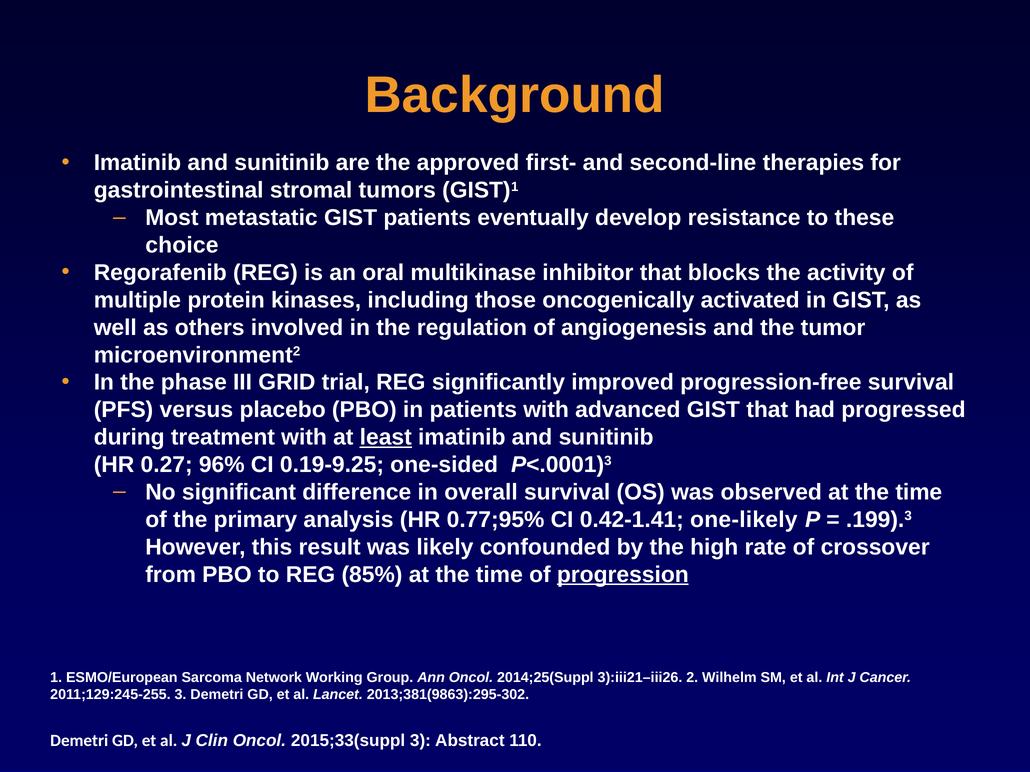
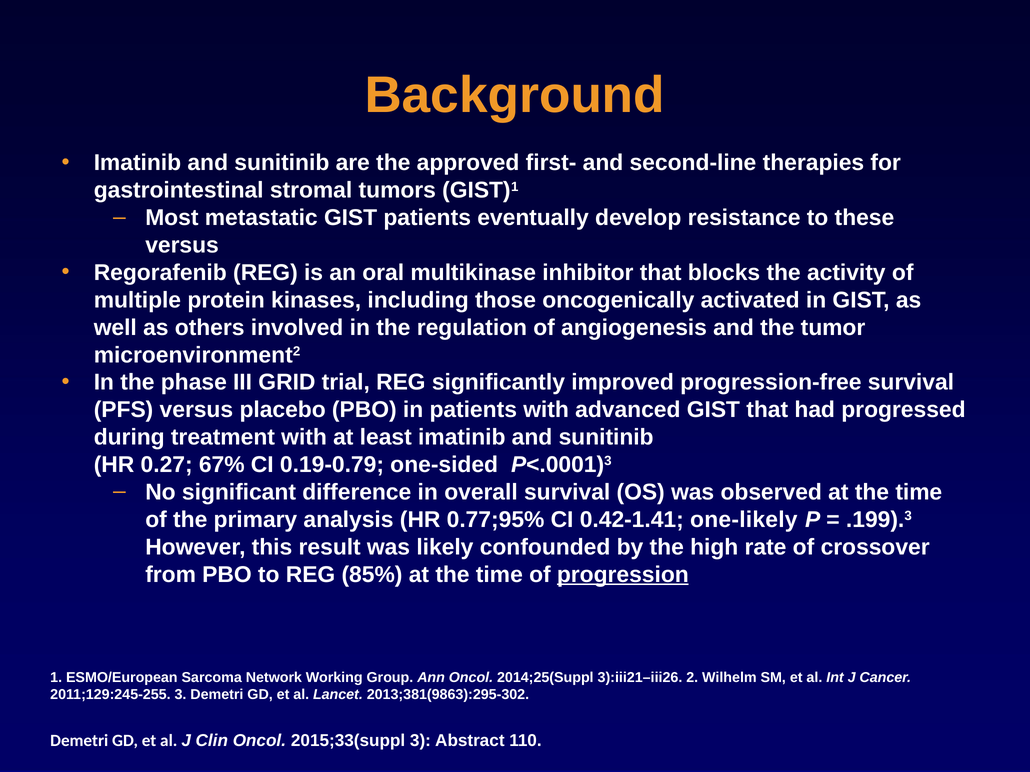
choice: choice -> versus (182, 245)
least underline: present -> none (386, 438)
96%: 96% -> 67% (222, 465)
0.19-9.25: 0.19-9.25 -> 0.19-0.79 (332, 465)
